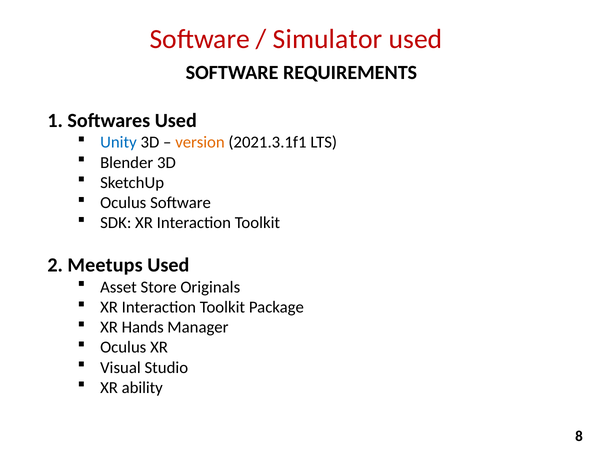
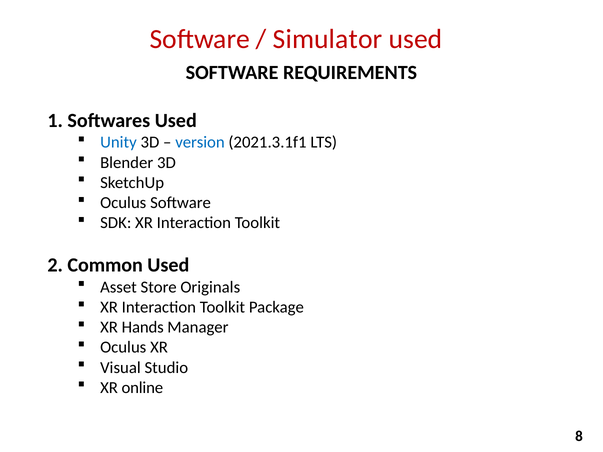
version colour: orange -> blue (200, 143)
Meetups: Meetups -> Common (105, 265)
ability: ability -> online (142, 388)
